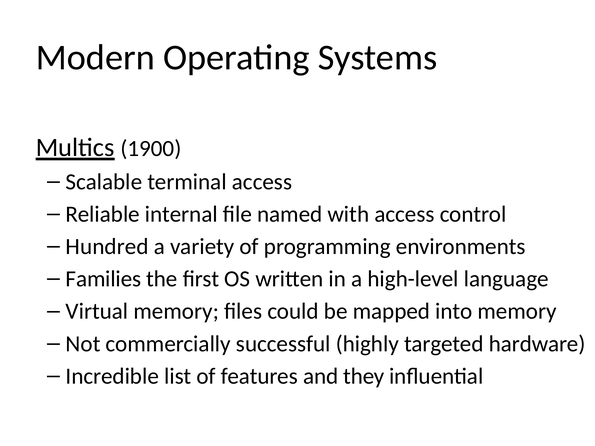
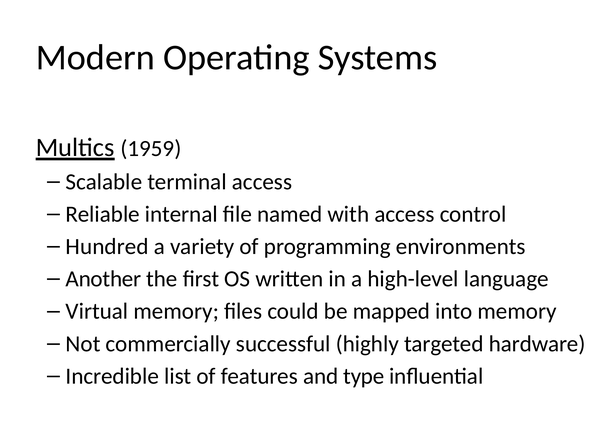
1900: 1900 -> 1959 (151, 149)
Families: Families -> Another (103, 279)
they: they -> type (364, 376)
